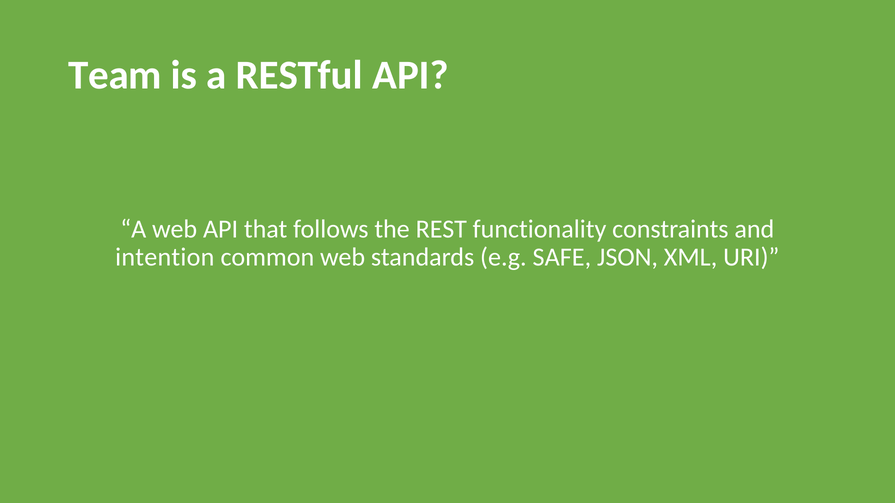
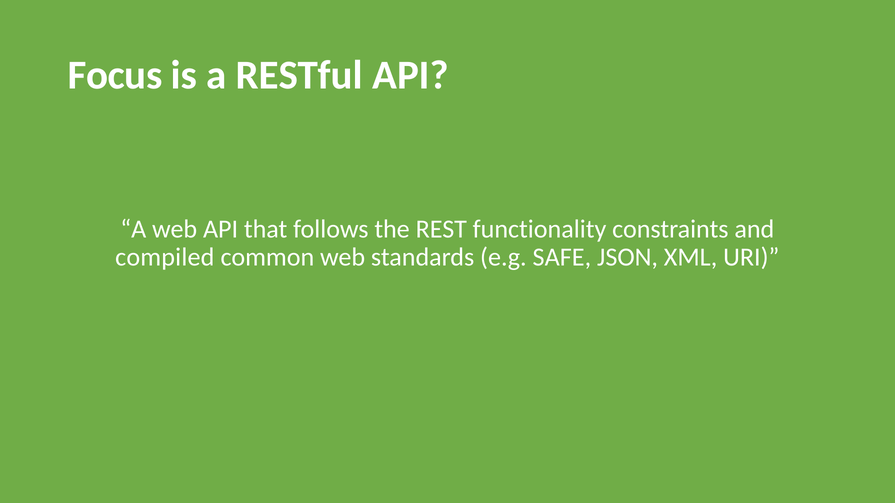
Team: Team -> Focus (115, 75)
intention: intention -> compiled (165, 257)
